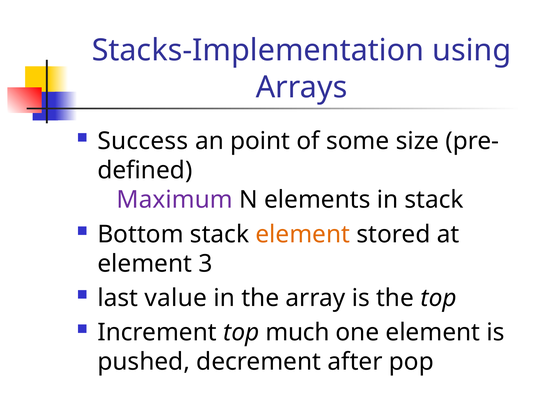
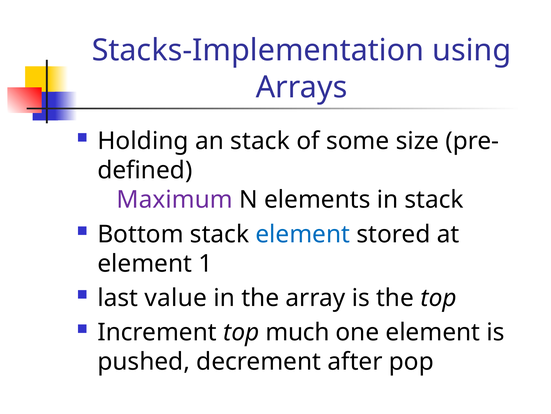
Success: Success -> Holding (143, 141)
an point: point -> stack (260, 141)
element colour: orange -> blue (303, 234)
3: 3 -> 1 (205, 263)
